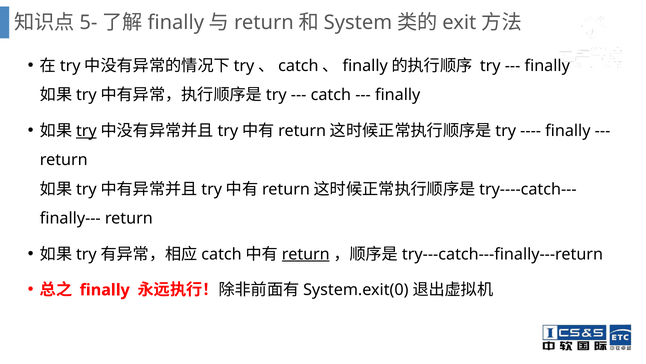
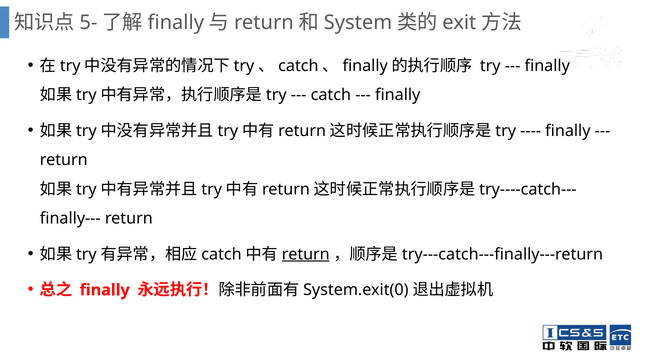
try underline: present -> none (86, 131)
